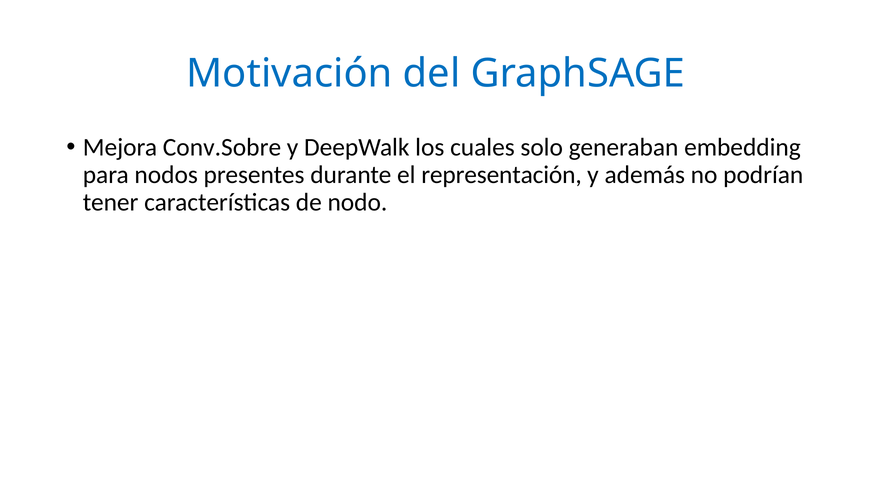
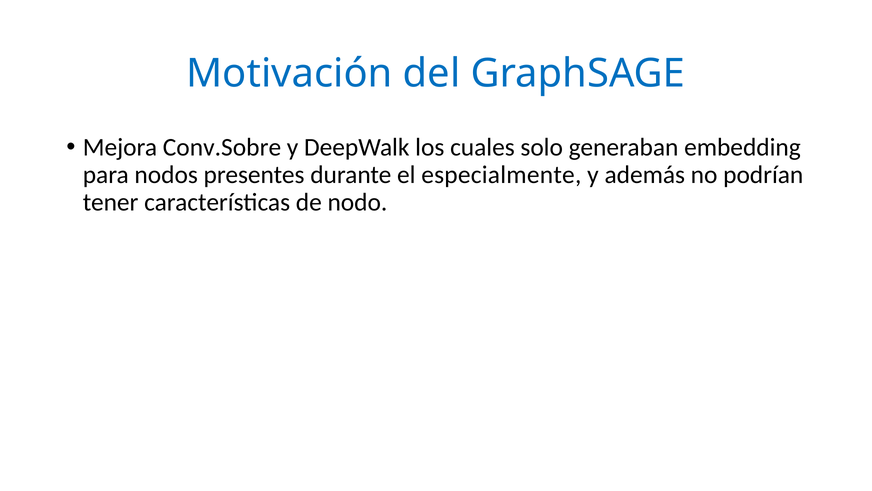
representación: representación -> especialmente (501, 175)
